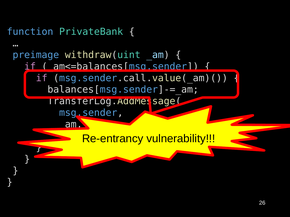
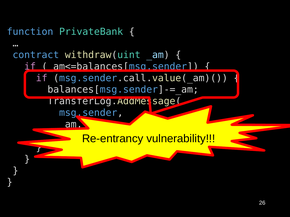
preimage: preimage -> contract (36, 55)
